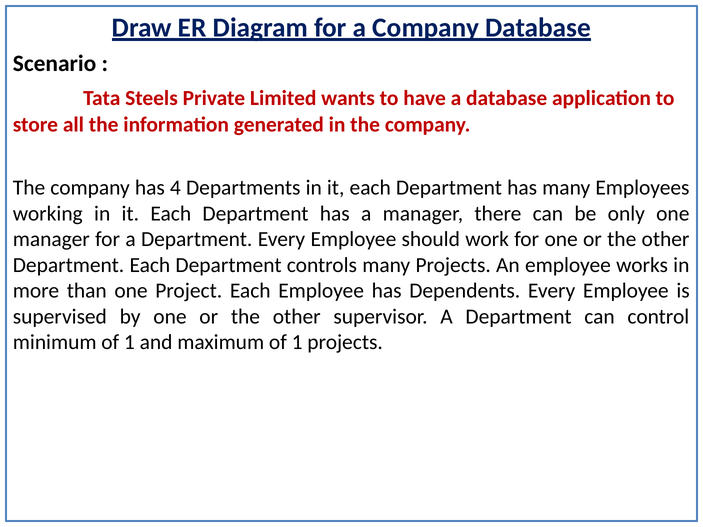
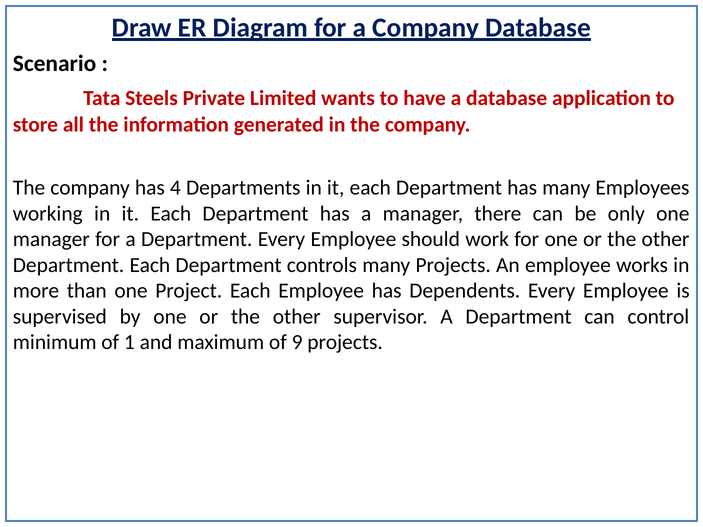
maximum of 1: 1 -> 9 (297, 342)
